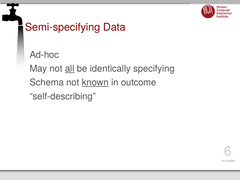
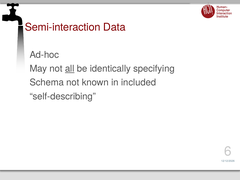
Semi-specifying: Semi-specifying -> Semi-interaction (63, 27)
known underline: present -> none (95, 82)
outcome: outcome -> included (139, 82)
